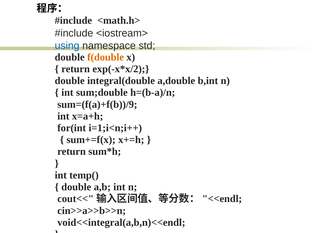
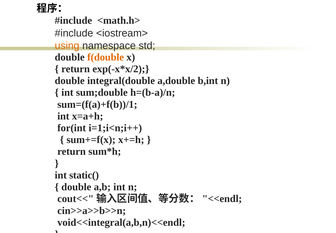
using colour: blue -> orange (67, 46)
sum=(f(a)+f(b))/9: sum=(f(a)+f(b))/9 -> sum=(f(a)+f(b))/1 (97, 104)
temp(: temp( -> static( (84, 175)
